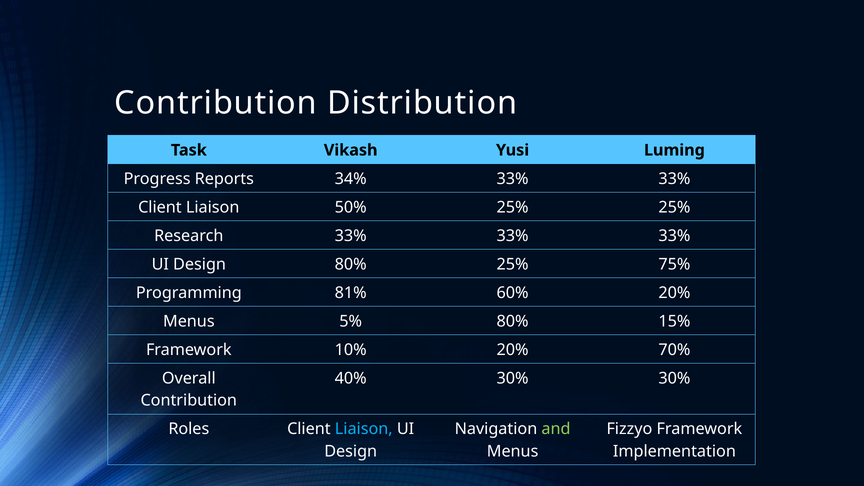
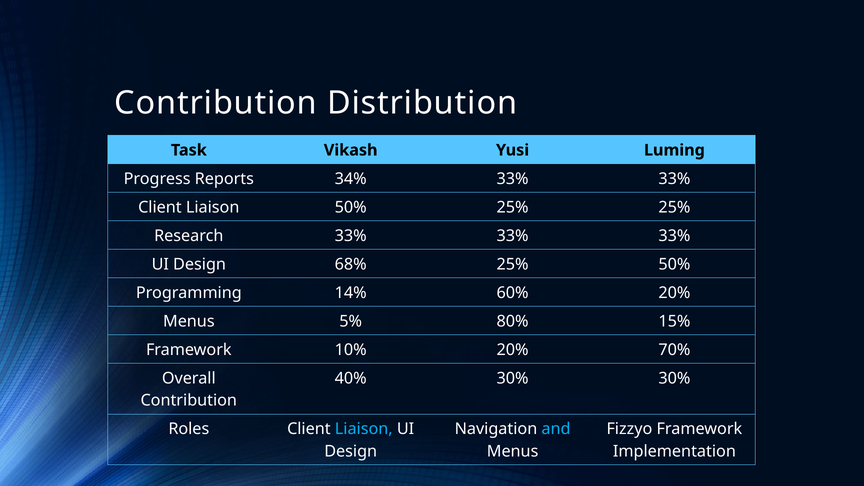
Design 80%: 80% -> 68% (351, 264)
25% 75%: 75% -> 50% (674, 264)
81%: 81% -> 14% (351, 293)
and colour: light green -> light blue (556, 429)
